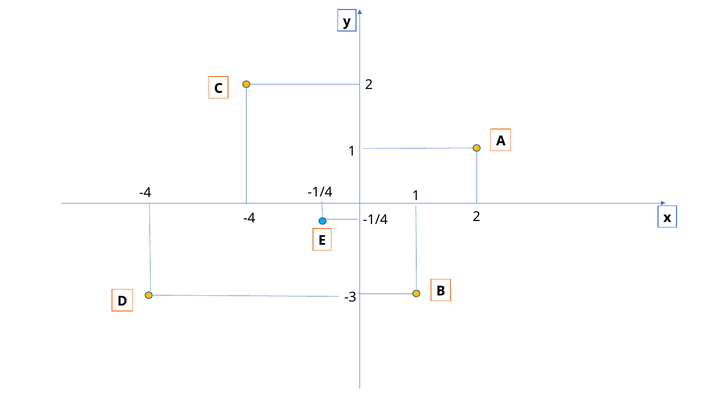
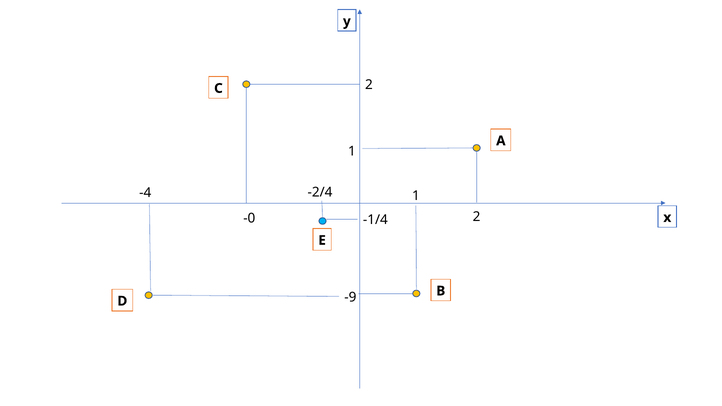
-1/4: -1/4 -> -2/4 (320, 192)
-4: -4 -> -0 (249, 218)
-3: -3 -> -9 (350, 297)
